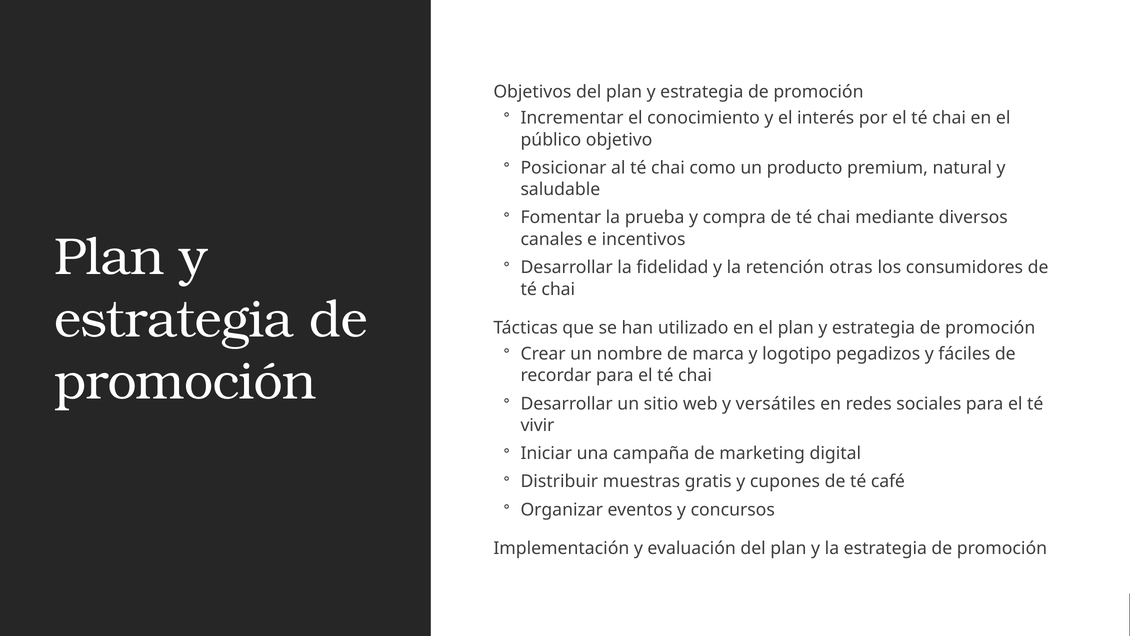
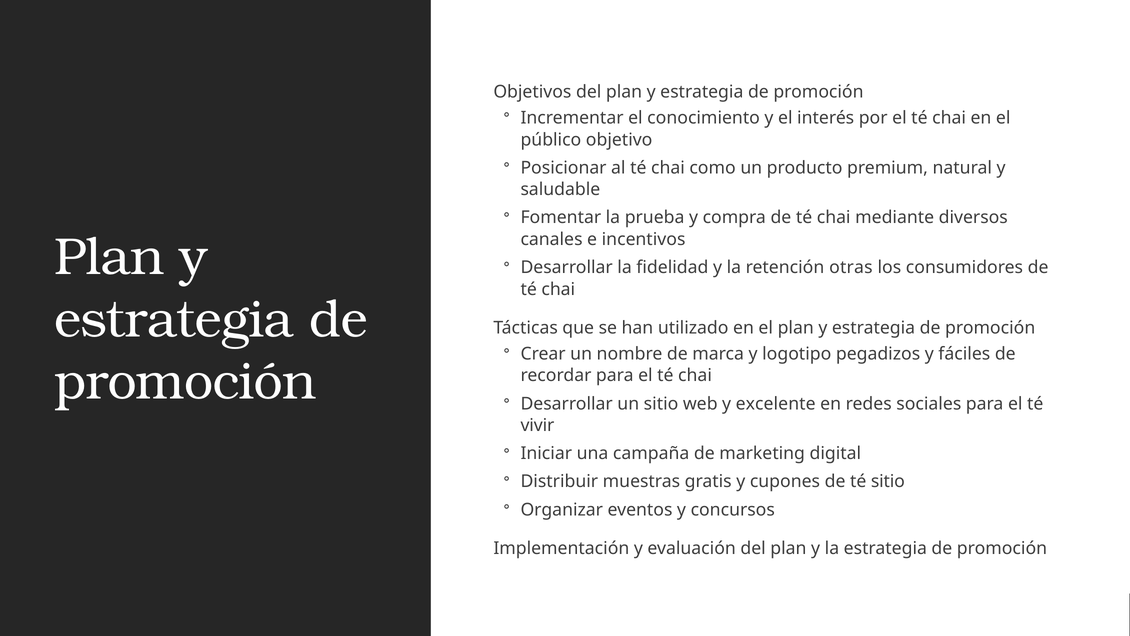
versátiles: versátiles -> excelente (776, 404)
té café: café -> sitio (888, 481)
